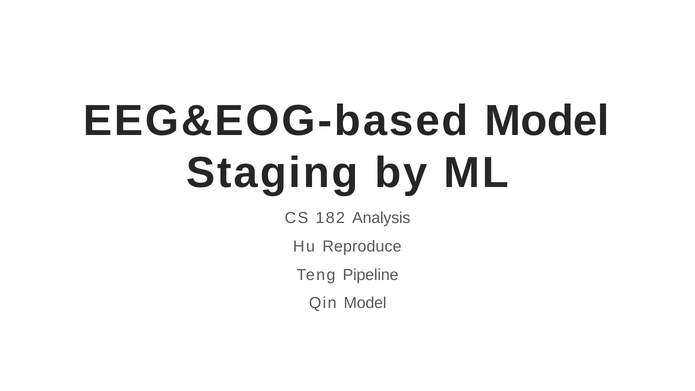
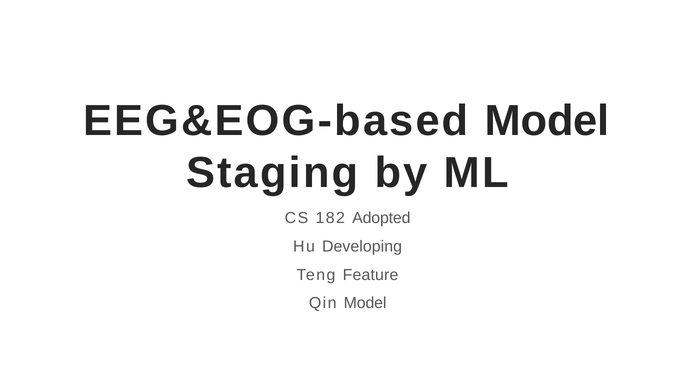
Analysis: Analysis -> Adopted (381, 218)
Reproduce: Reproduce -> Developing (362, 246)
Pipeline: Pipeline -> Feature (371, 275)
